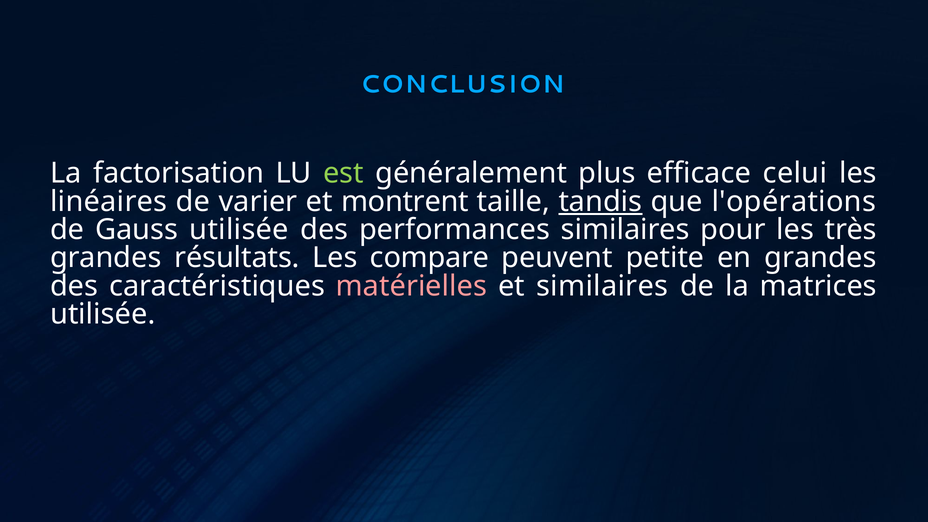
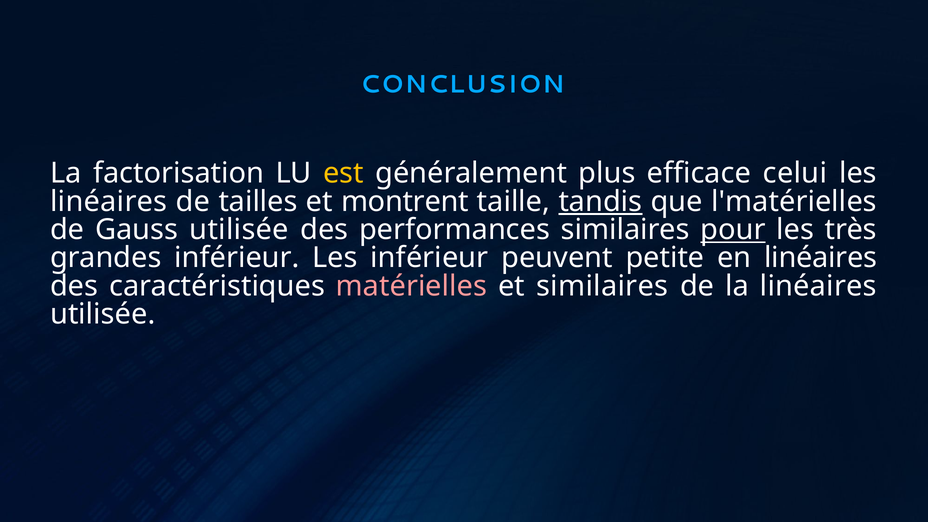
est colour: light green -> yellow (343, 173)
varier: varier -> tailles (258, 202)
l'opérations: l'opérations -> l'matérielles (794, 202)
pour underline: none -> present (733, 230)
grandes résultats: résultats -> inférieur (237, 258)
Les compare: compare -> inférieur (429, 258)
en grandes: grandes -> linéaires (821, 258)
la matrices: matrices -> linéaires (818, 286)
